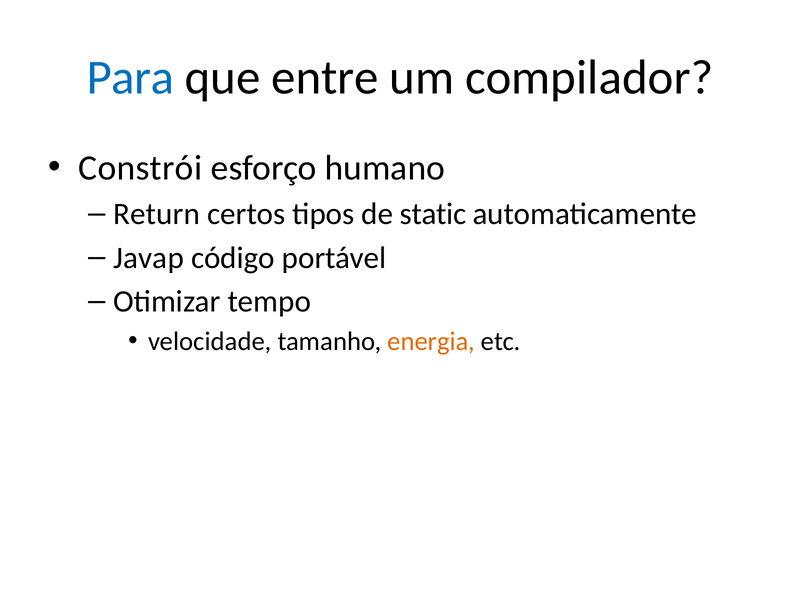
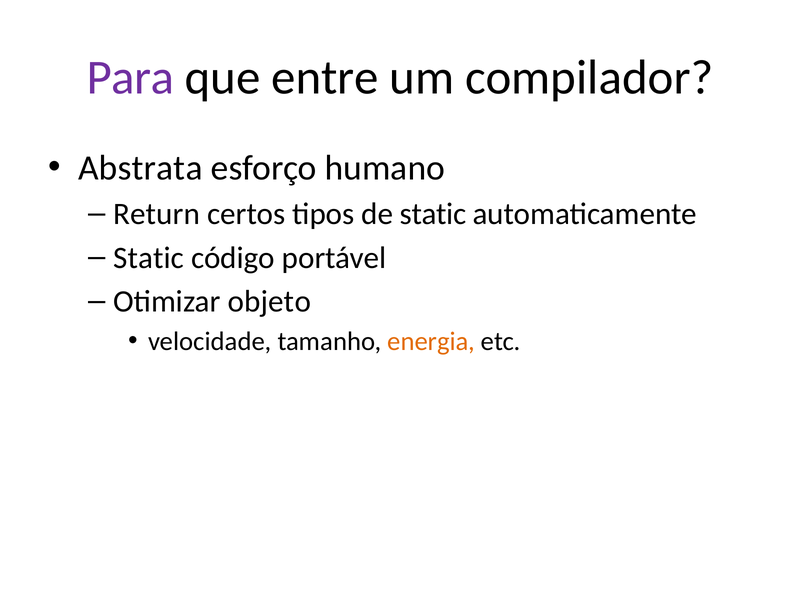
Para colour: blue -> purple (130, 78)
Constrói: Constrói -> Abstrata (140, 168)
Javap: Javap -> Static (149, 258)
tempo: tempo -> objeto (269, 301)
